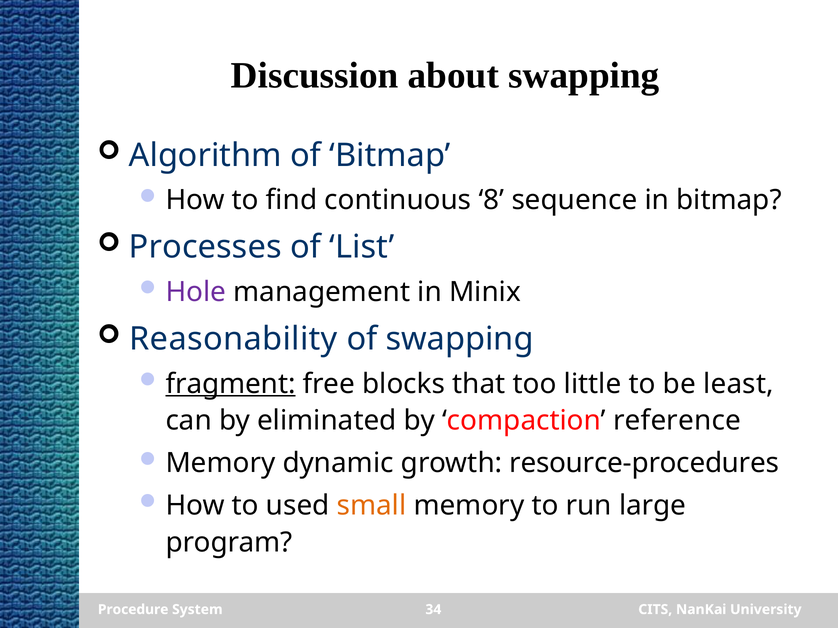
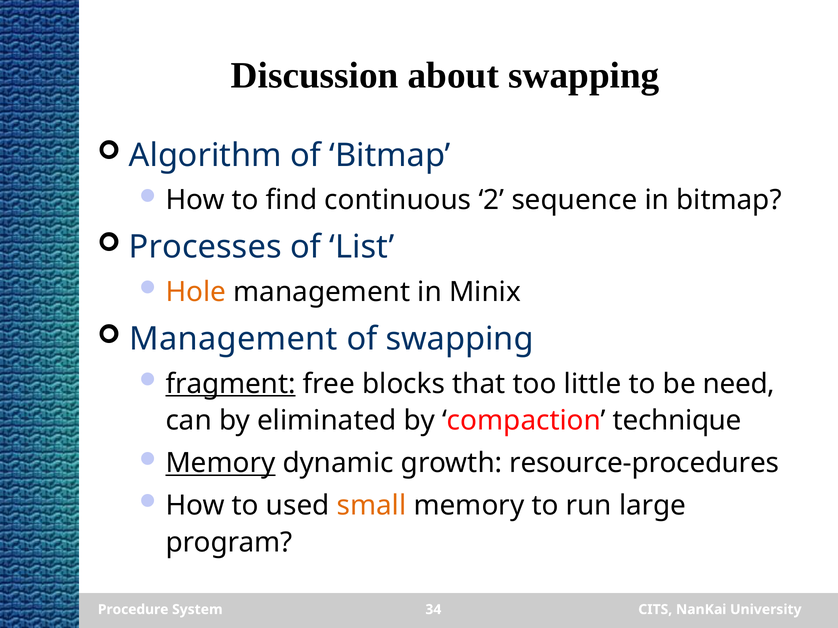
8: 8 -> 2 (491, 200)
Hole colour: purple -> orange (196, 292)
Reasonability: Reasonability -> Management (233, 339)
least: least -> need (739, 384)
reference: reference -> technique (677, 421)
Memory underline: none -> present (220, 463)
